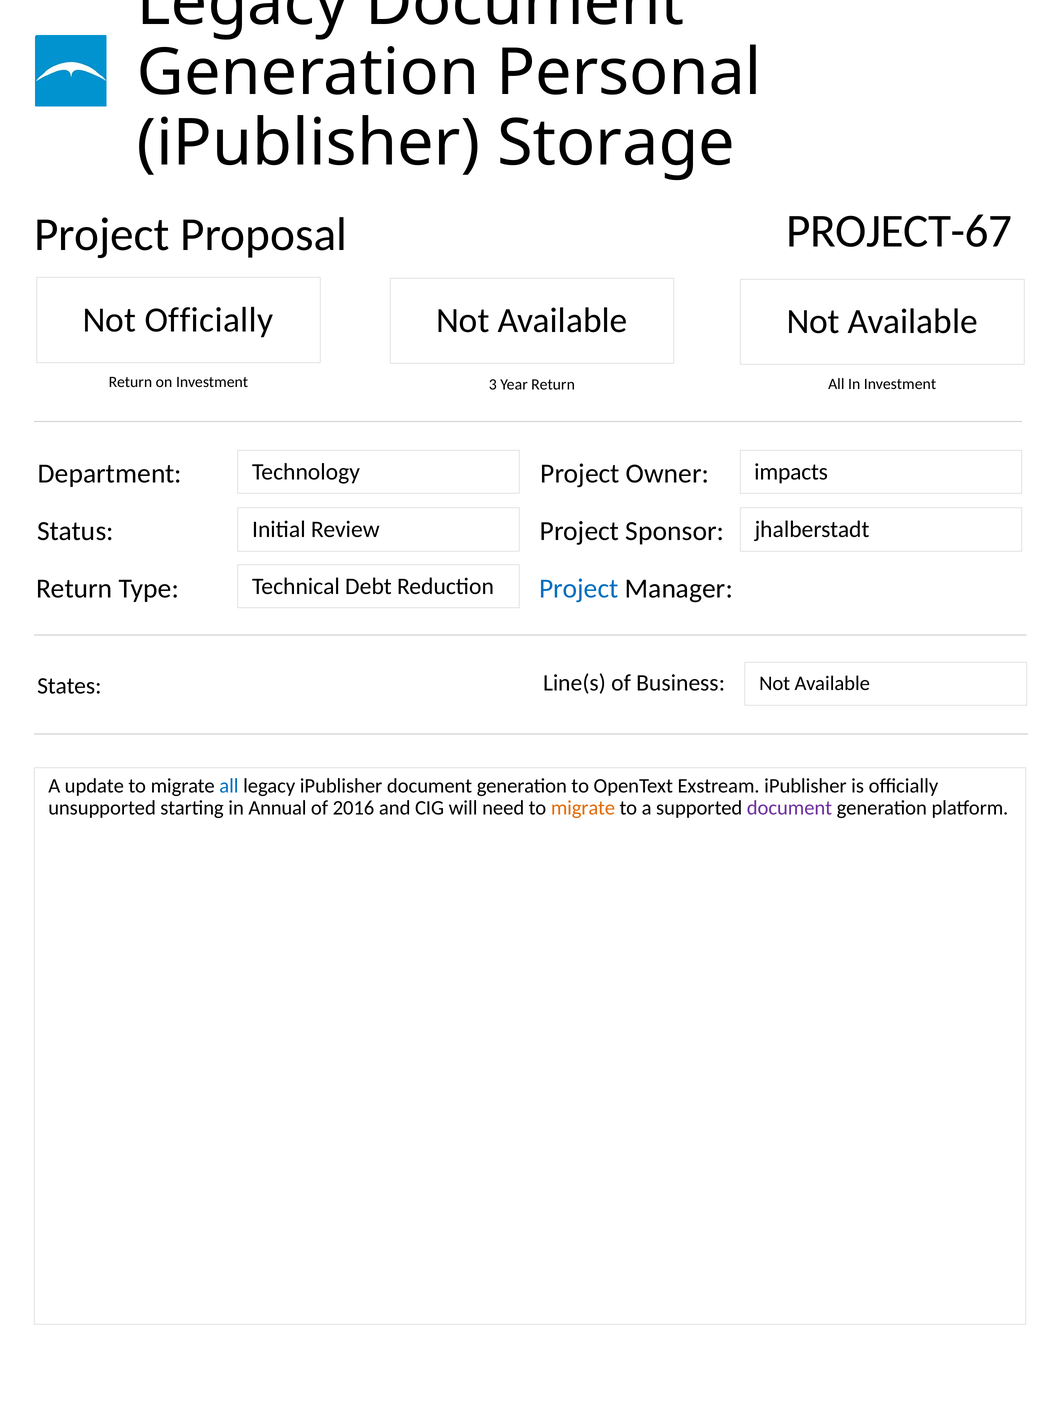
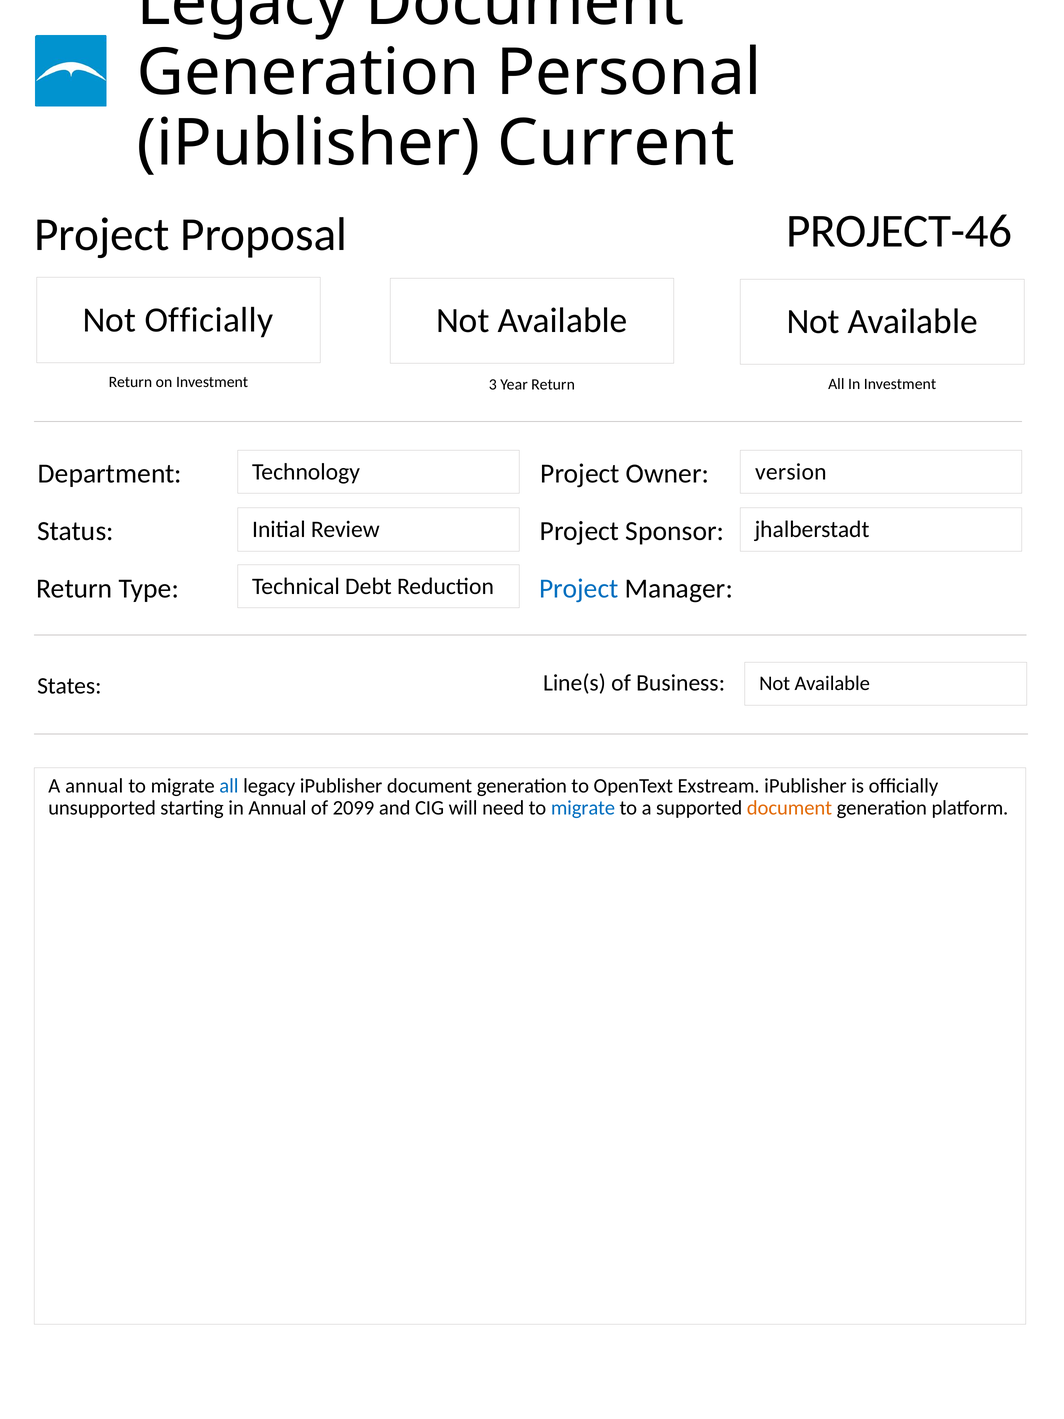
Storage: Storage -> Current (616, 143)
PROJECT-67: PROJECT-67 -> PROJECT-46 (899, 231)
impacts: impacts -> version (791, 472)
A update: update -> annual (94, 786)
2016: 2016 -> 2099 (353, 808)
migrate colour: orange -> blue (583, 808)
document colour: purple -> orange (789, 808)
